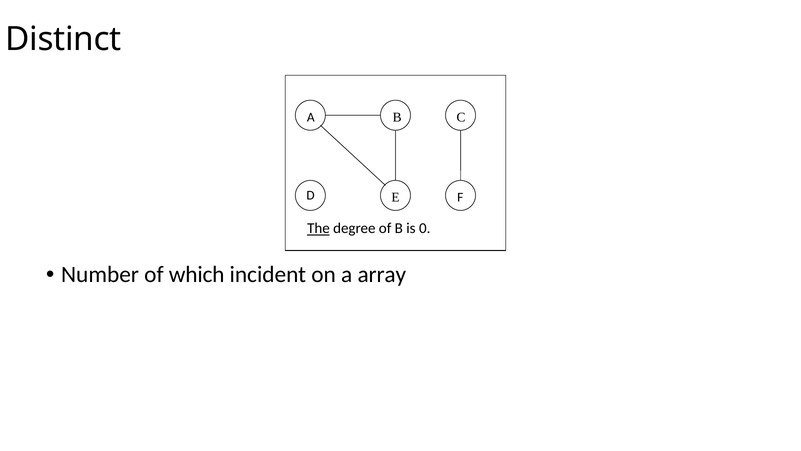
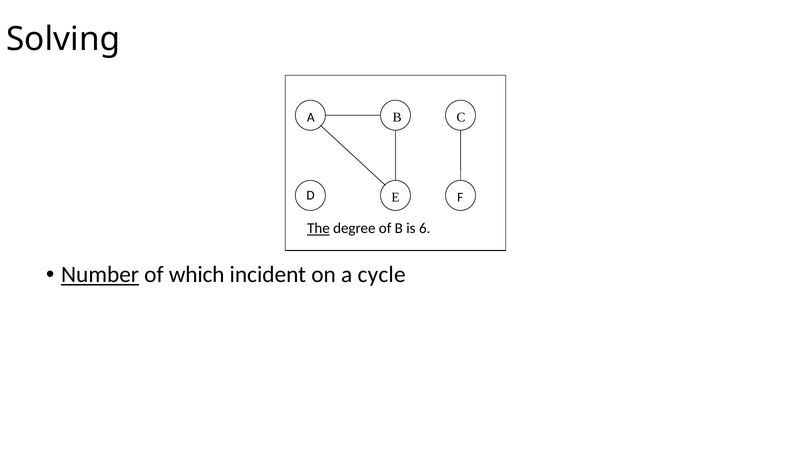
Distinct: Distinct -> Solving (63, 39)
0: 0 -> 6 (425, 228)
Number underline: none -> present (100, 274)
array: array -> cycle (382, 274)
